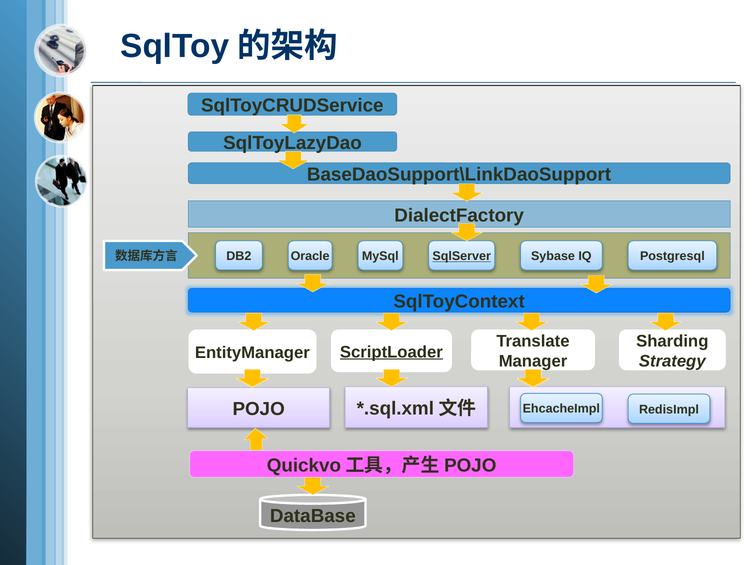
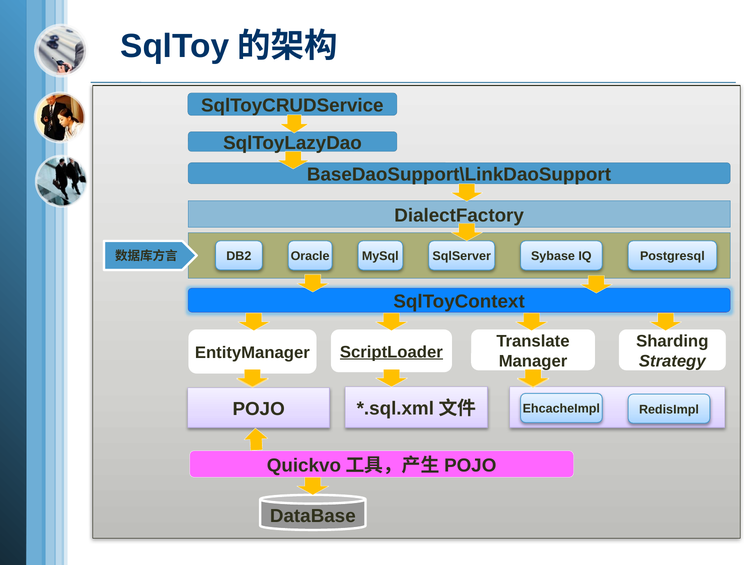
SqlServer underline: present -> none (462, 256)
